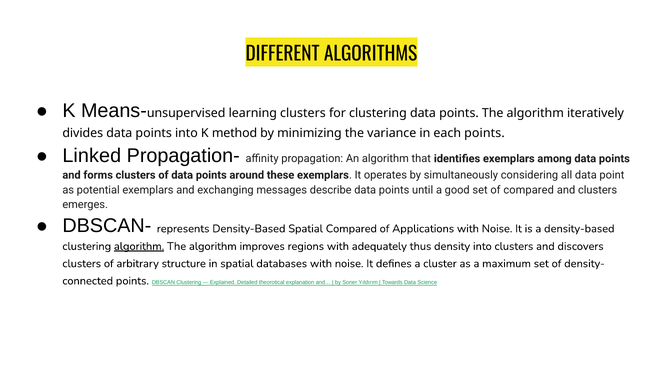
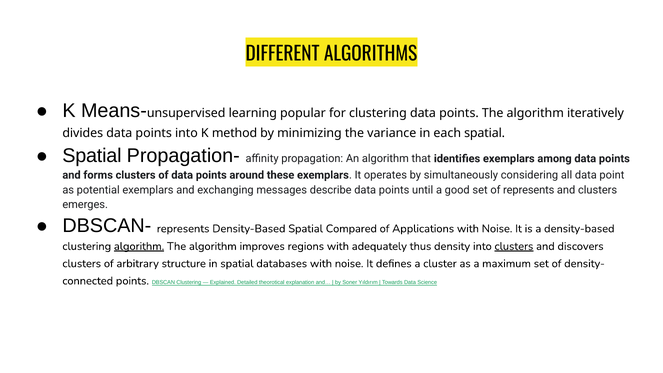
learning clusters: clusters -> popular (303, 113)
each points: points -> spatial (485, 133)
Linked: Linked -> Spatial (92, 156)
of compared: compared -> represents (529, 190)
clusters underline: none -> present (514, 246)
